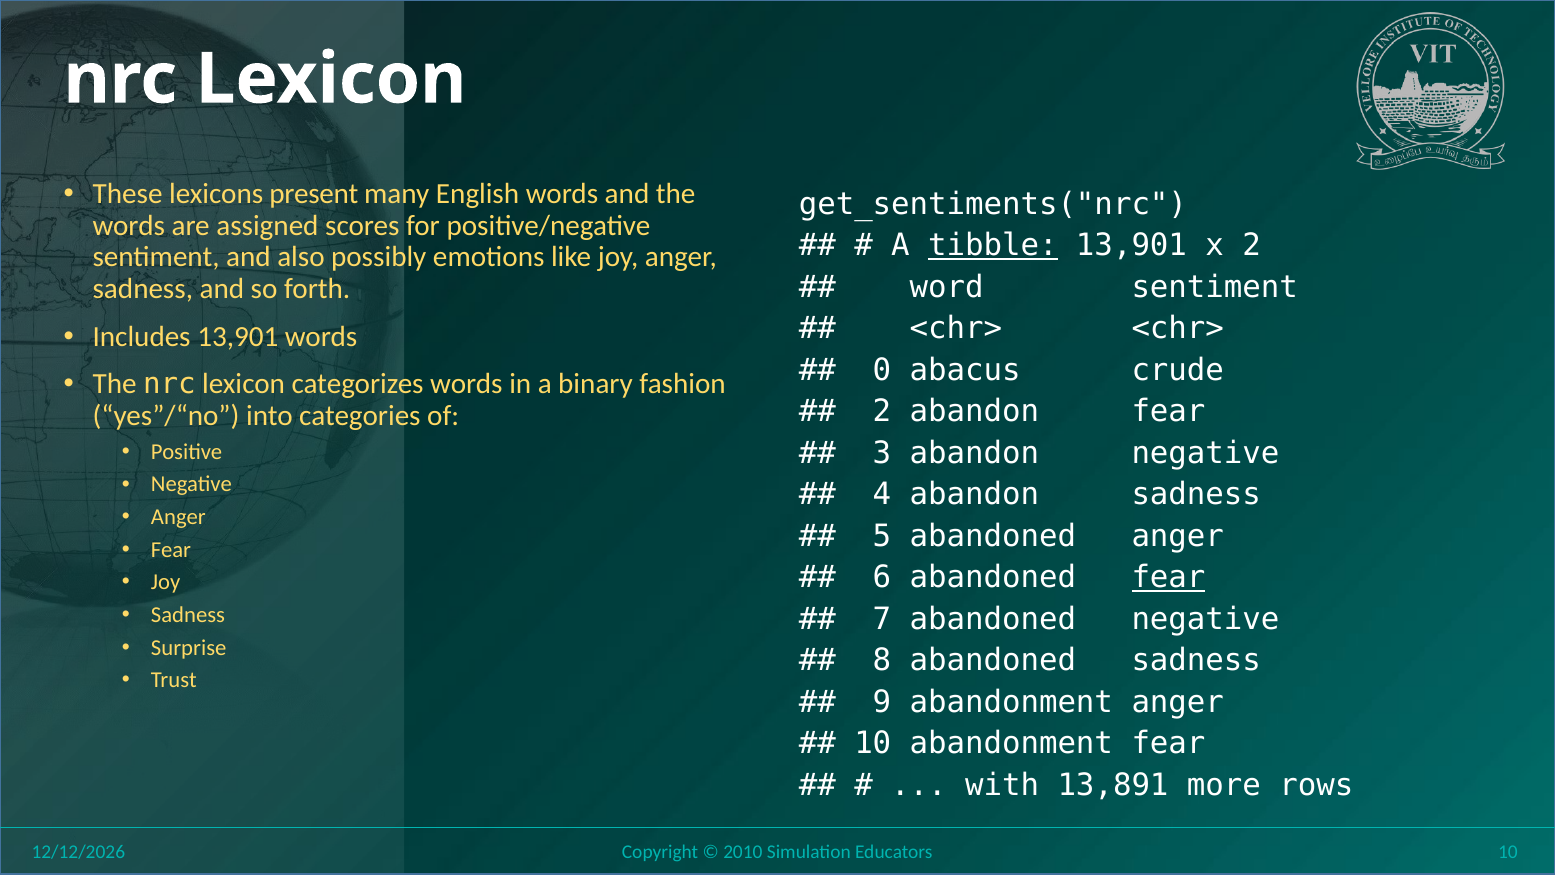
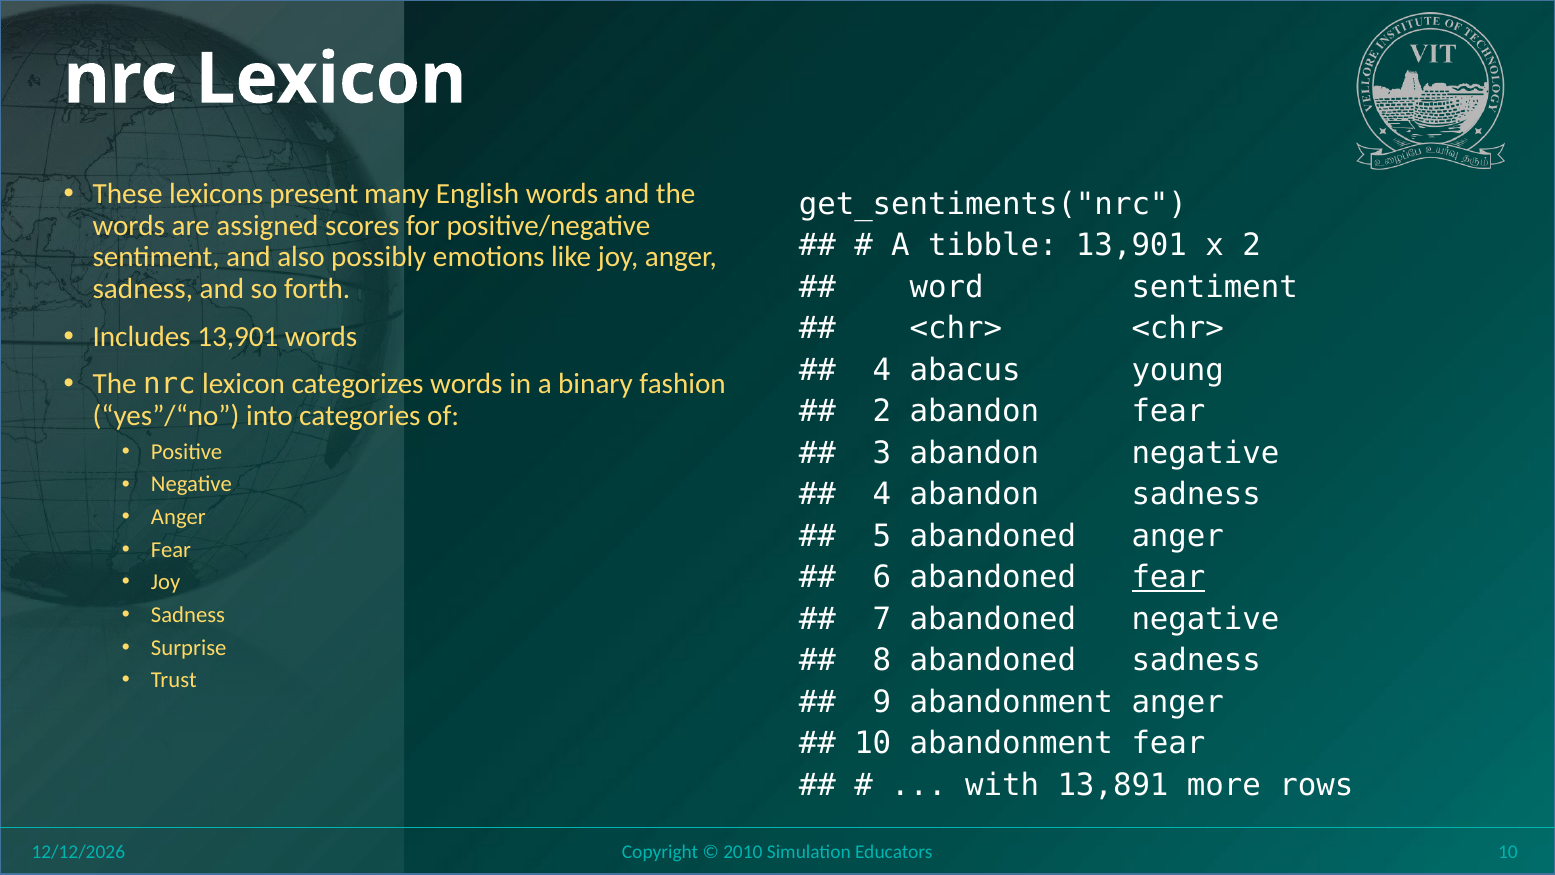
tibble underline: present -> none (993, 245)
0: 0 -> 4 (882, 370)
crude: crude -> young (1178, 370)
